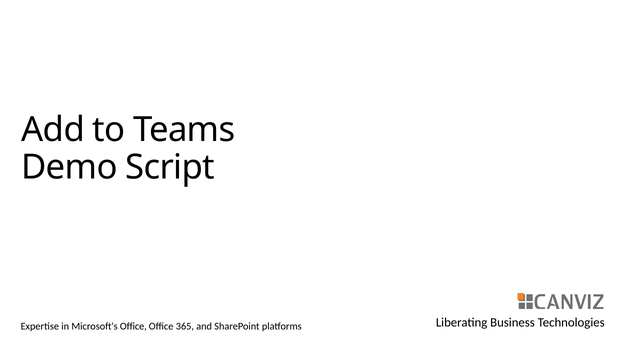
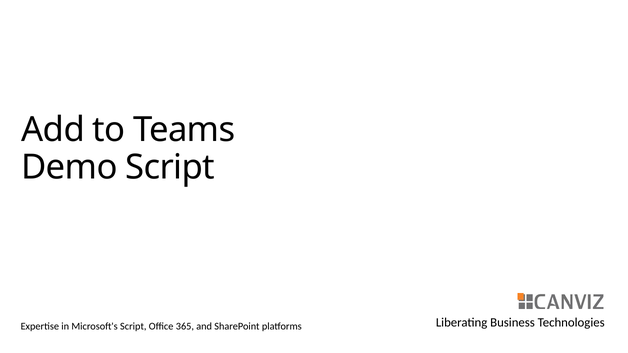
Microsoft's Office: Office -> Script (133, 326)
